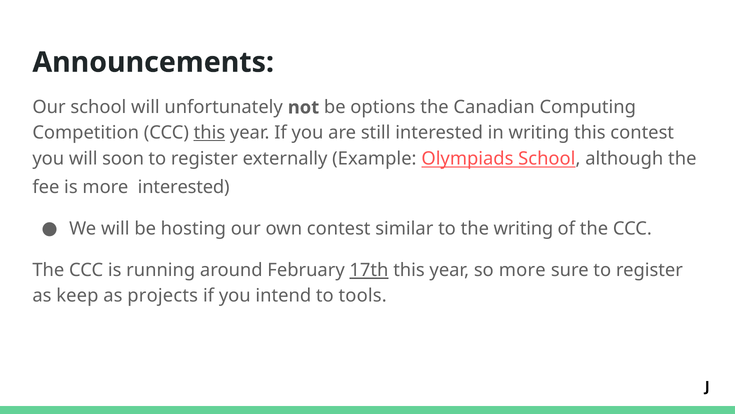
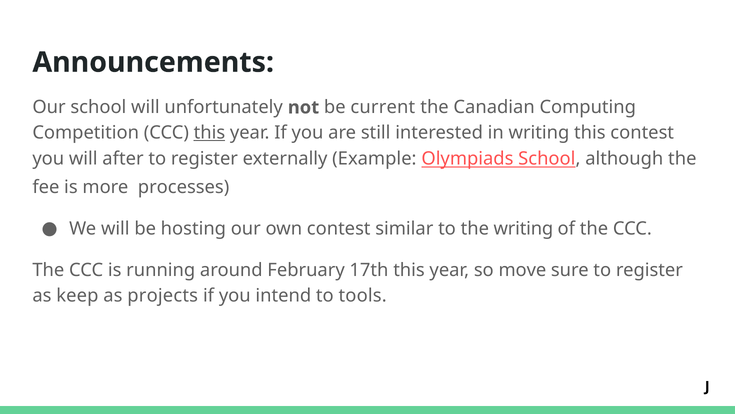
options: options -> current (383, 107)
soon: soon -> after (123, 158)
more interested: interested -> processes (184, 187)
17th underline: present -> none (369, 270)
so more: more -> move (522, 270)
